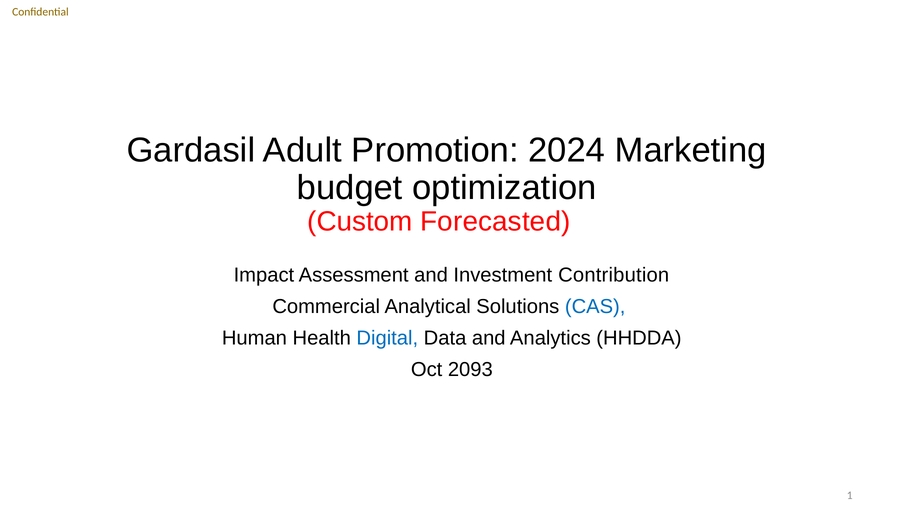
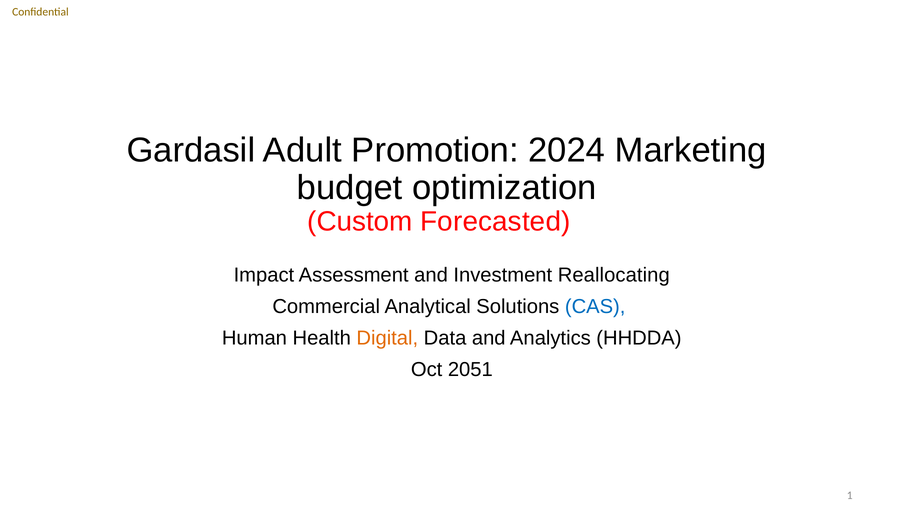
Contribution: Contribution -> Reallocating (614, 275)
Digital colour: blue -> orange (387, 338)
2093: 2093 -> 2051 (470, 370)
